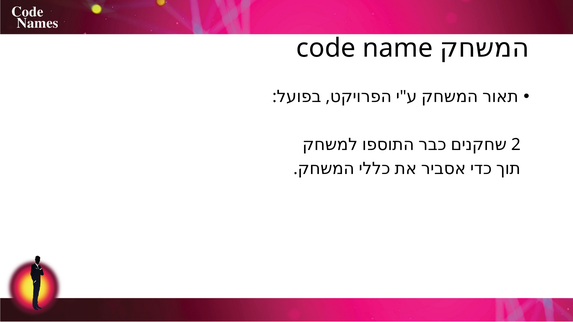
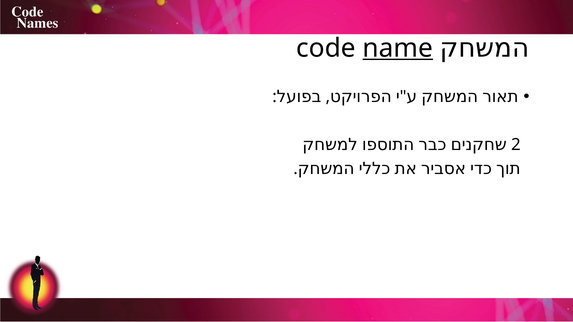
name underline: none -> present (398, 48)
